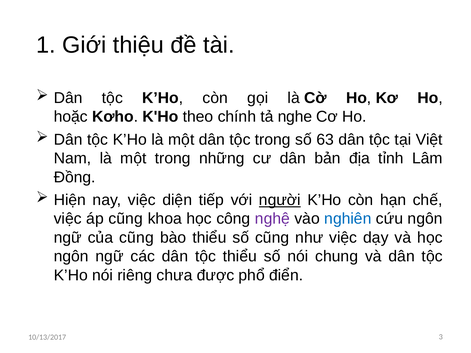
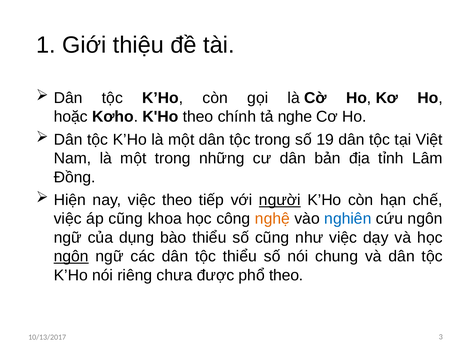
63: 63 -> 19 (325, 140)
việc diện: diện -> theo (177, 200)
nghệ colour: purple -> orange (272, 219)
của cũng: cũng -> dụng (137, 238)
ngôn underline: none -> present (71, 257)
phổ điển: điển -> theo (286, 275)
